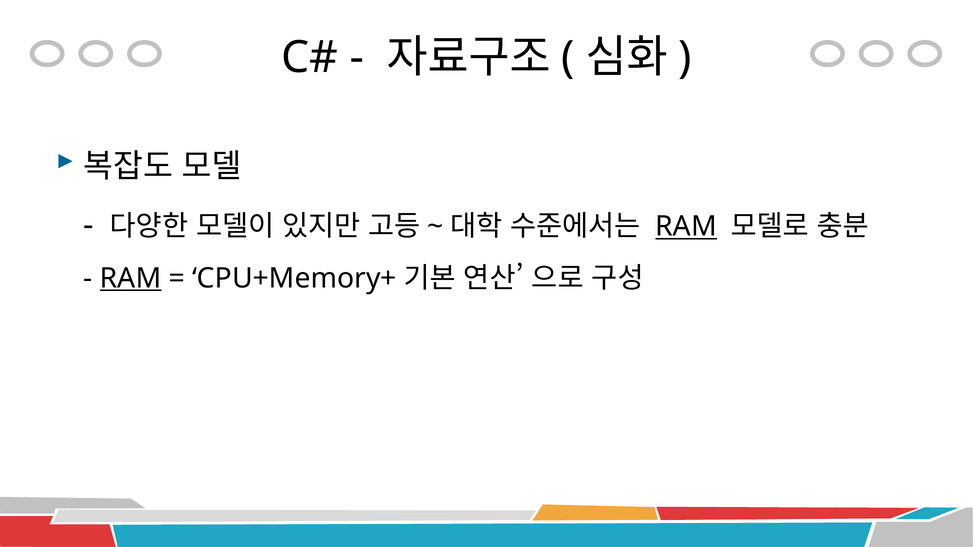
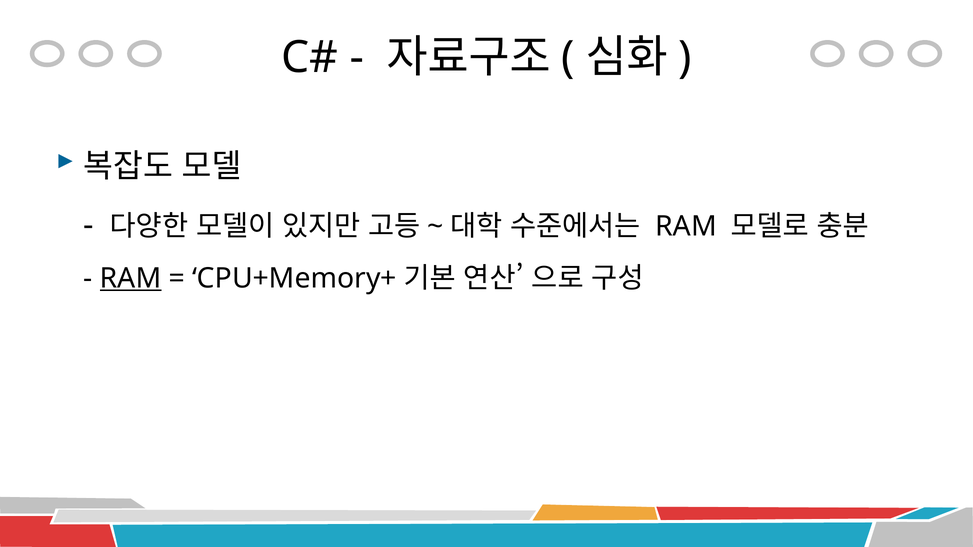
RAM underline: present -> none (686, 227)
